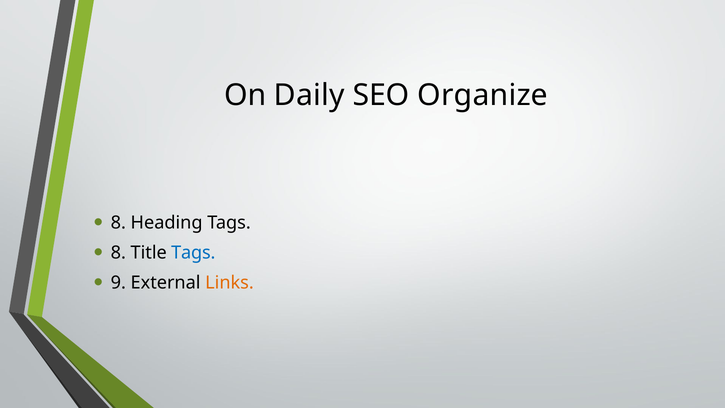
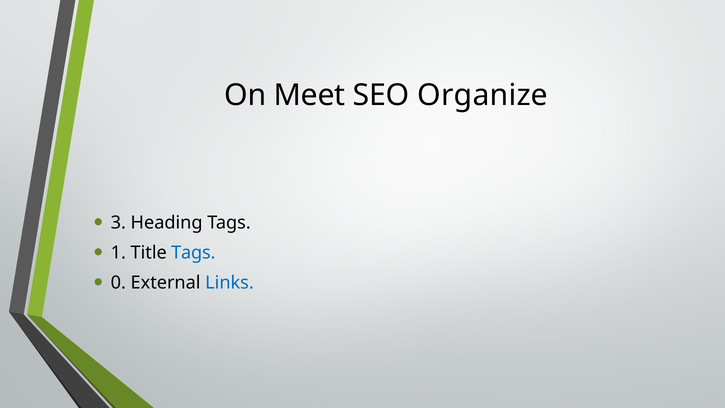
Daily: Daily -> Meet (310, 95)
8: 8 -> 3 (118, 223)
8: 8 -> 1 (118, 253)
9: 9 -> 0 (118, 283)
Links colour: orange -> blue (229, 283)
